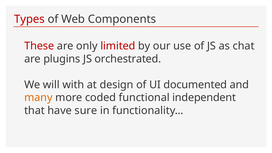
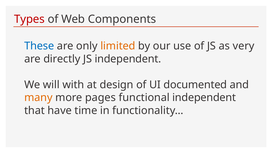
These colour: red -> blue (39, 46)
limited colour: red -> orange (118, 46)
chat: chat -> very (244, 46)
plugins: plugins -> directly (62, 59)
JS orchestrated: orchestrated -> independent (128, 59)
coded: coded -> pages (100, 98)
sure: sure -> time (86, 111)
